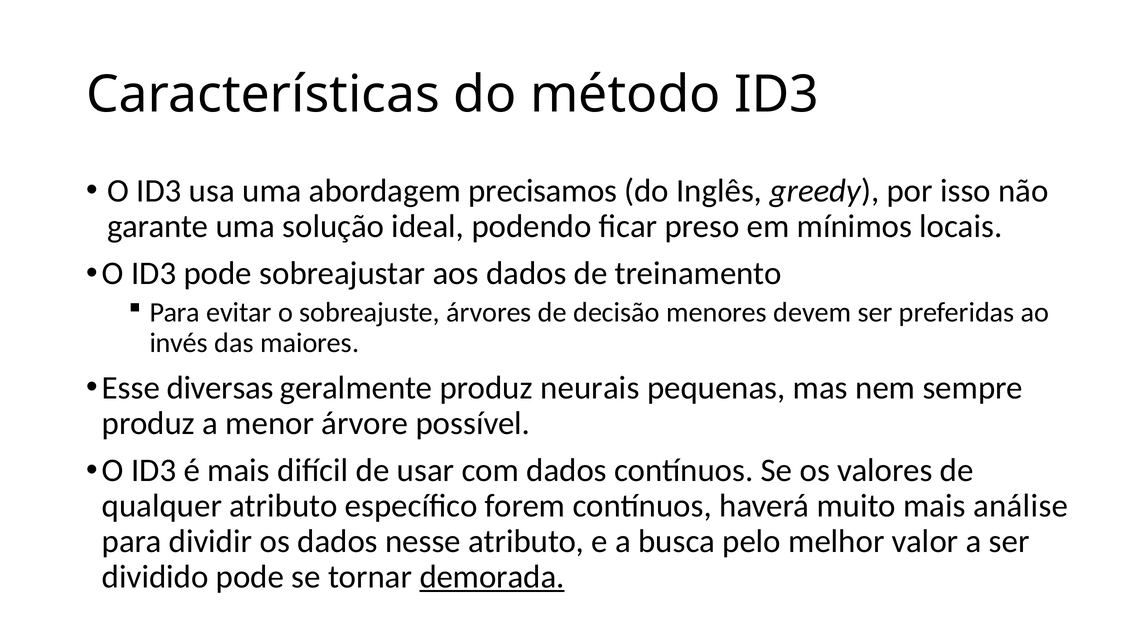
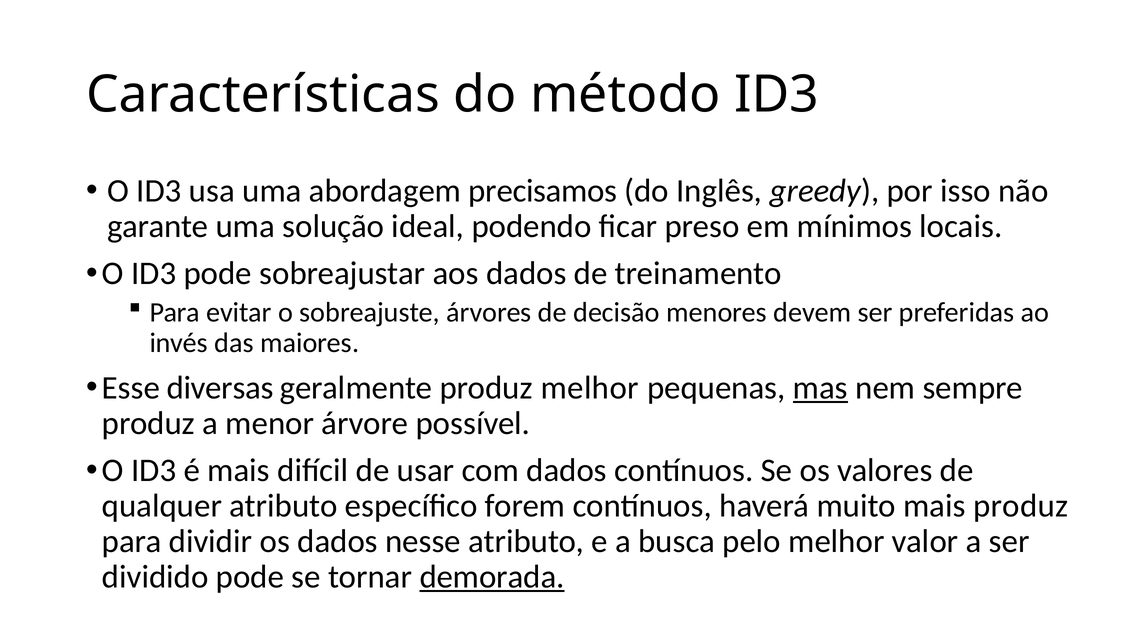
produz neurais: neurais -> melhor (590, 388)
mas underline: none -> present (820, 388)
mais análise: análise -> produz (1021, 506)
